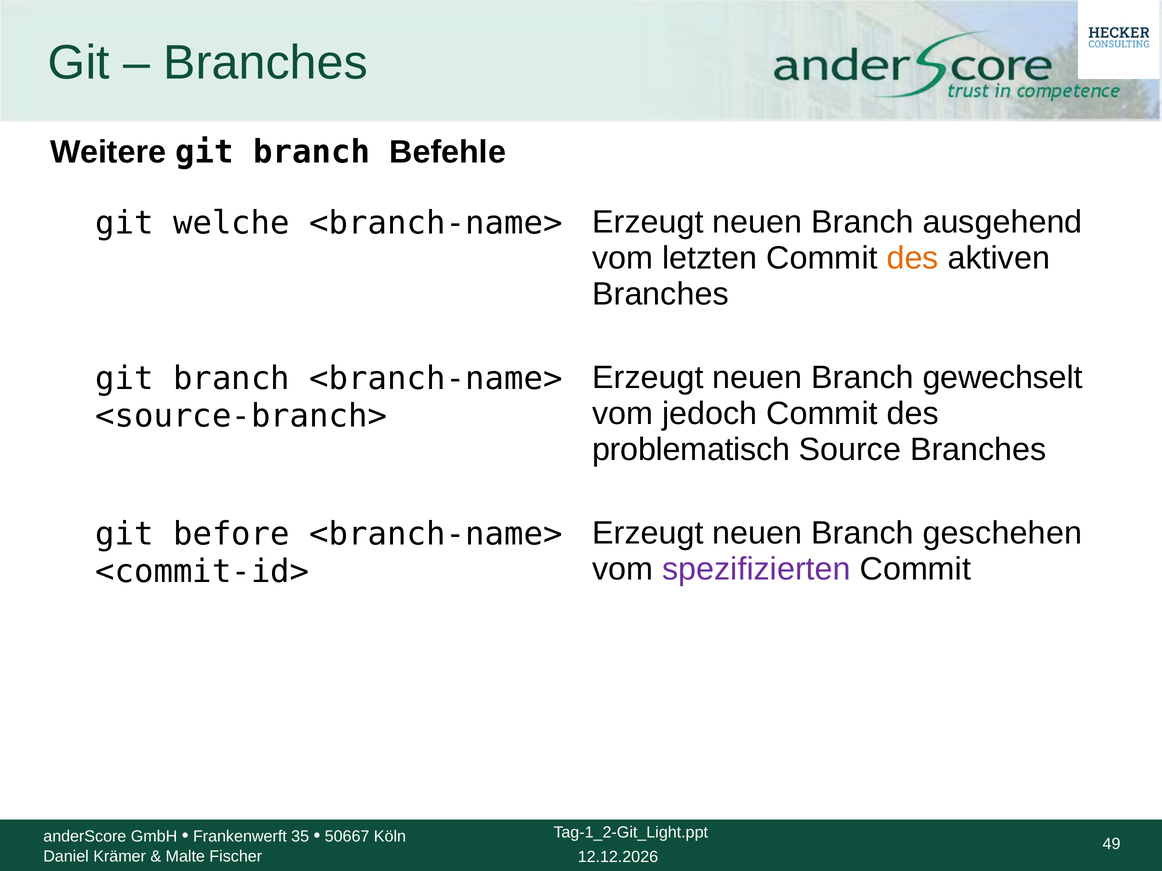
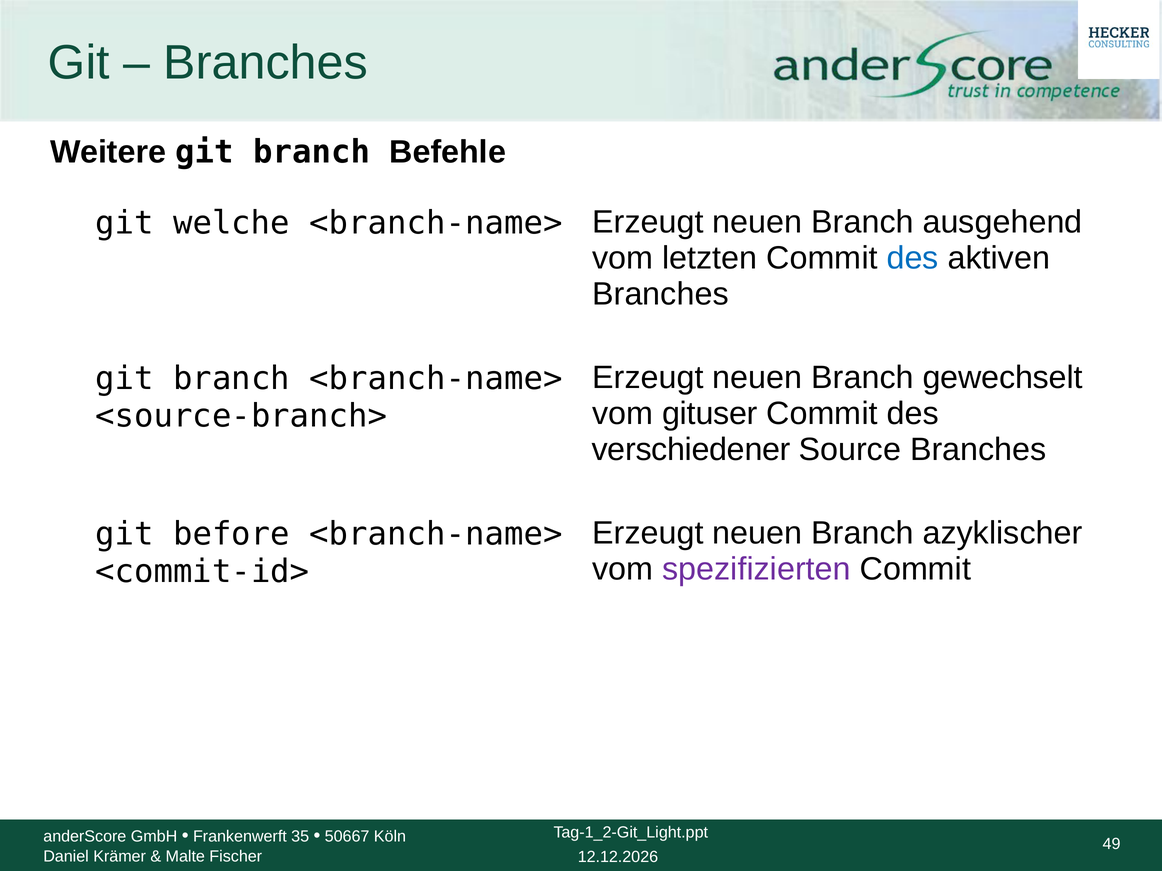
des colour: orange -> blue (913, 258)
jedoch: jedoch -> gituser (710, 414)
problematisch: problematisch -> verschiedener (691, 450)
geschehen: geschehen -> azyklischer (1003, 534)
